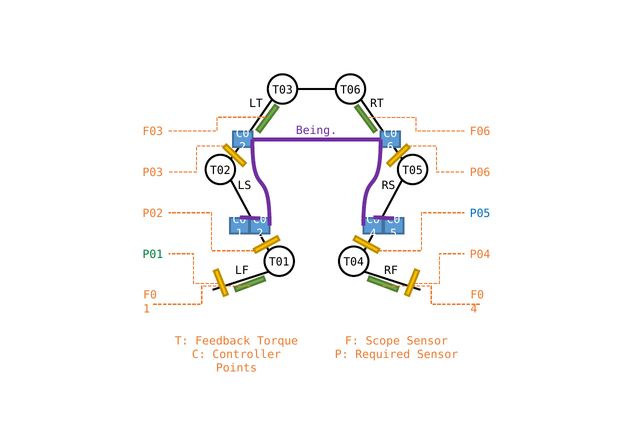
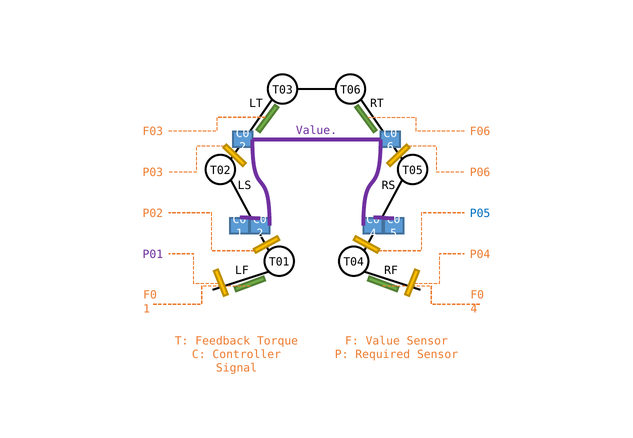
Being: Being -> Value (316, 131)
P01 colour: green -> purple (153, 254)
F Scope: Scope -> Value (383, 341)
Points: Points -> Signal (236, 368)
